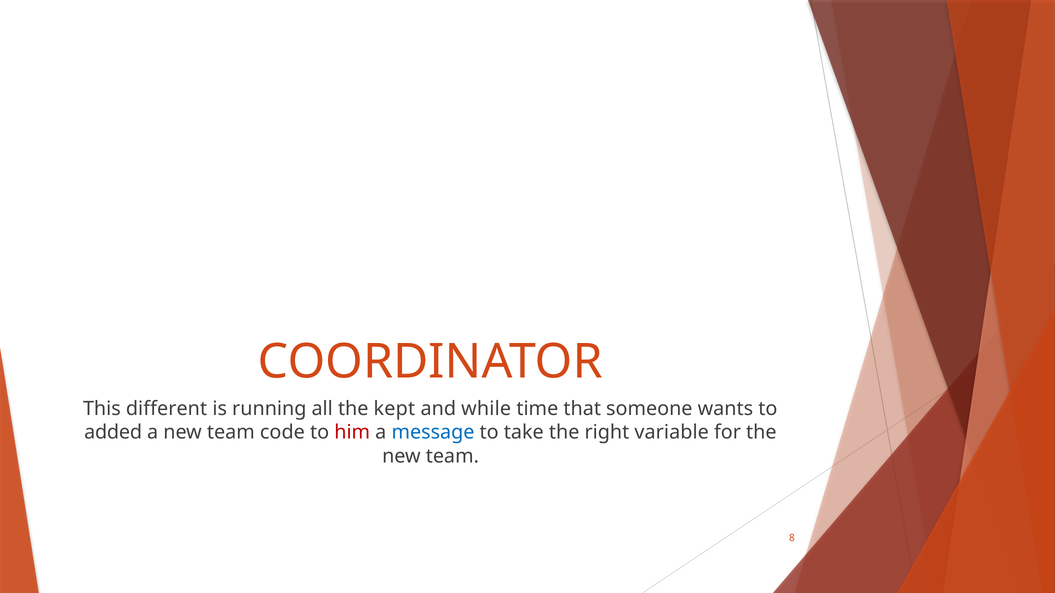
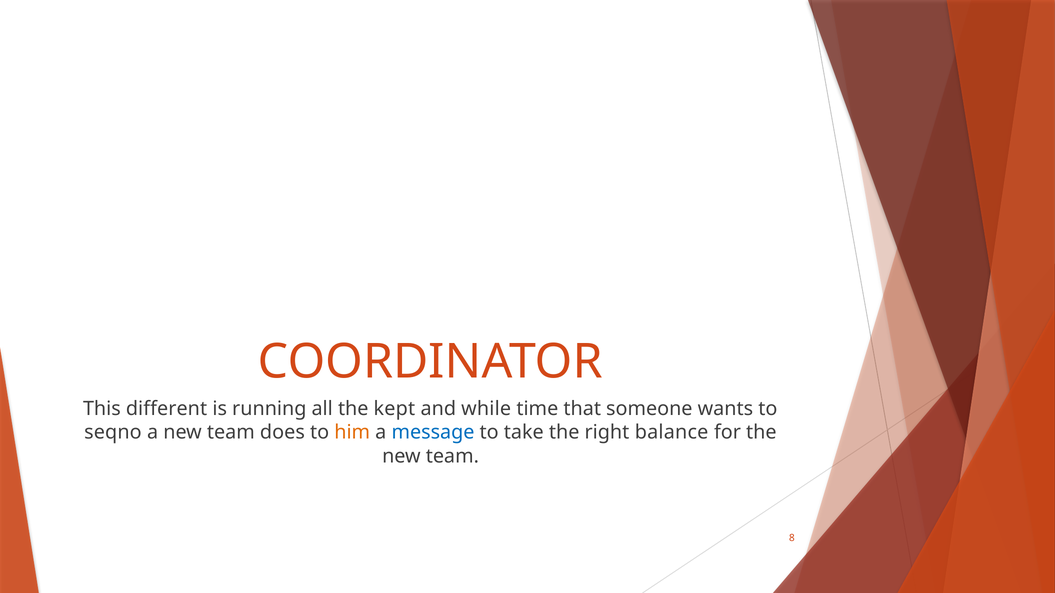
added: added -> seqno (113, 433)
code: code -> does (282, 433)
him colour: red -> orange (352, 433)
variable: variable -> balance (672, 433)
